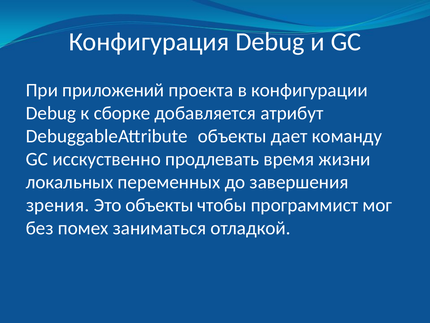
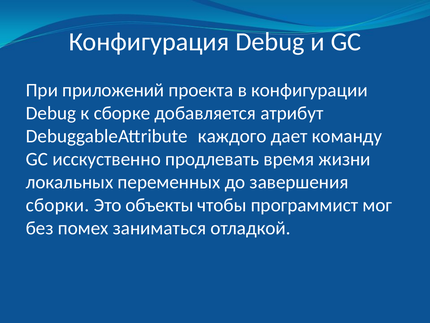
DebuggableAttribute объекты: объекты -> каждого (232, 136)
зрения: зрения -> сборки (58, 205)
